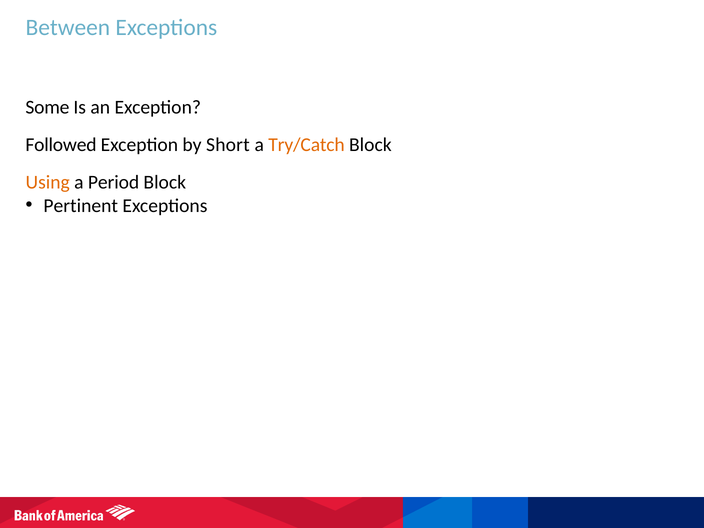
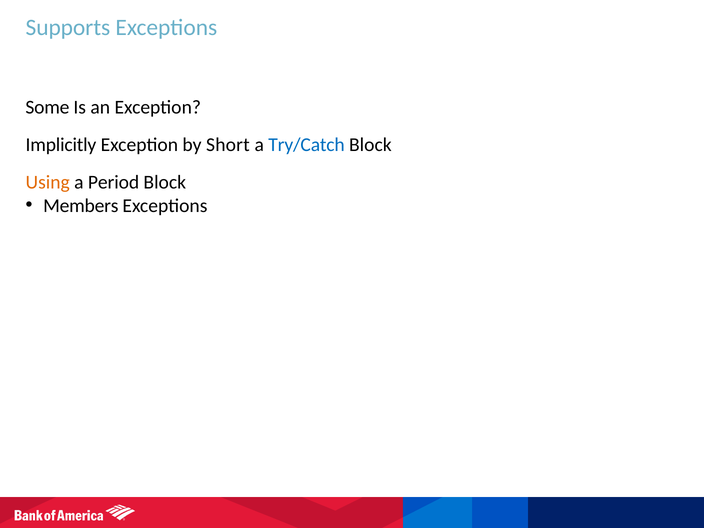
Between: Between -> Supports (68, 28)
Followed: Followed -> Implicitly (61, 145)
Try/Catch colour: orange -> blue (307, 145)
Pertinent: Pertinent -> Members (81, 206)
